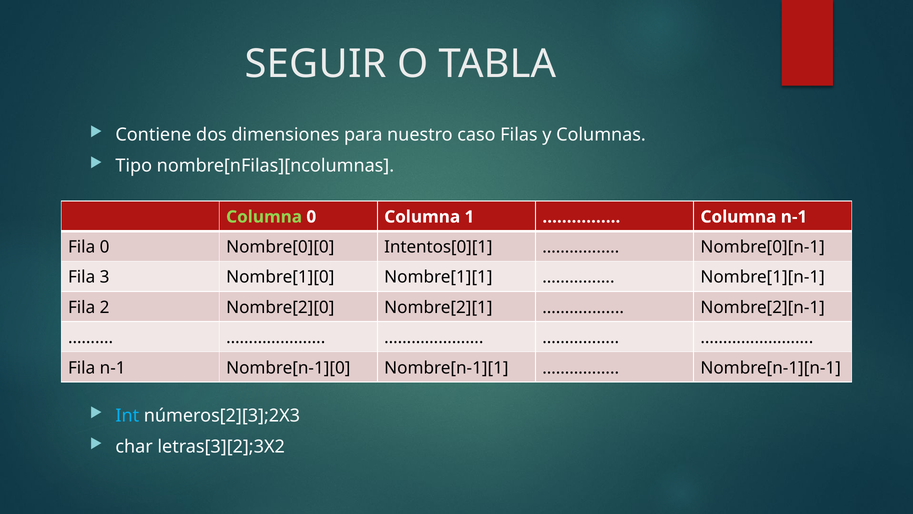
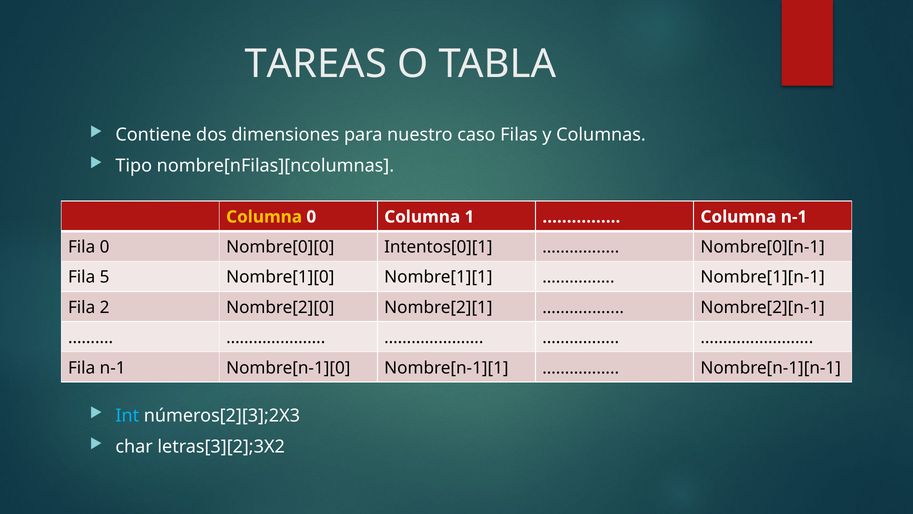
SEGUIR: SEGUIR -> TAREAS (316, 64)
Columna colour: light green -> yellow (264, 217)
3: 3 -> 5 (105, 277)
